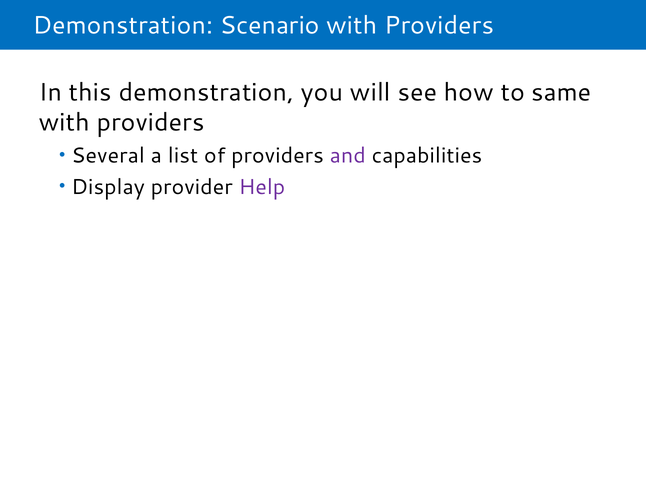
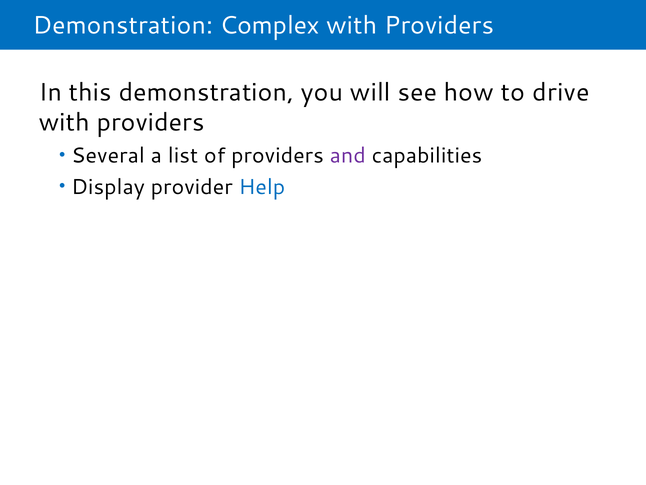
Scenario: Scenario -> Complex (270, 26)
same: same -> drive (561, 92)
Help colour: purple -> blue (262, 187)
